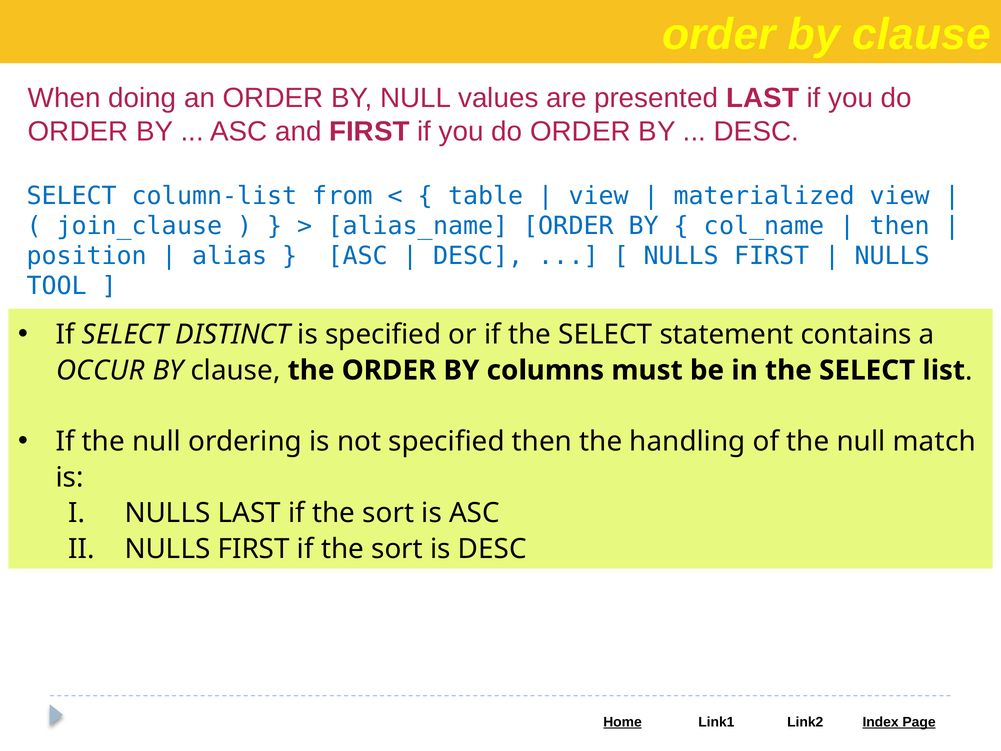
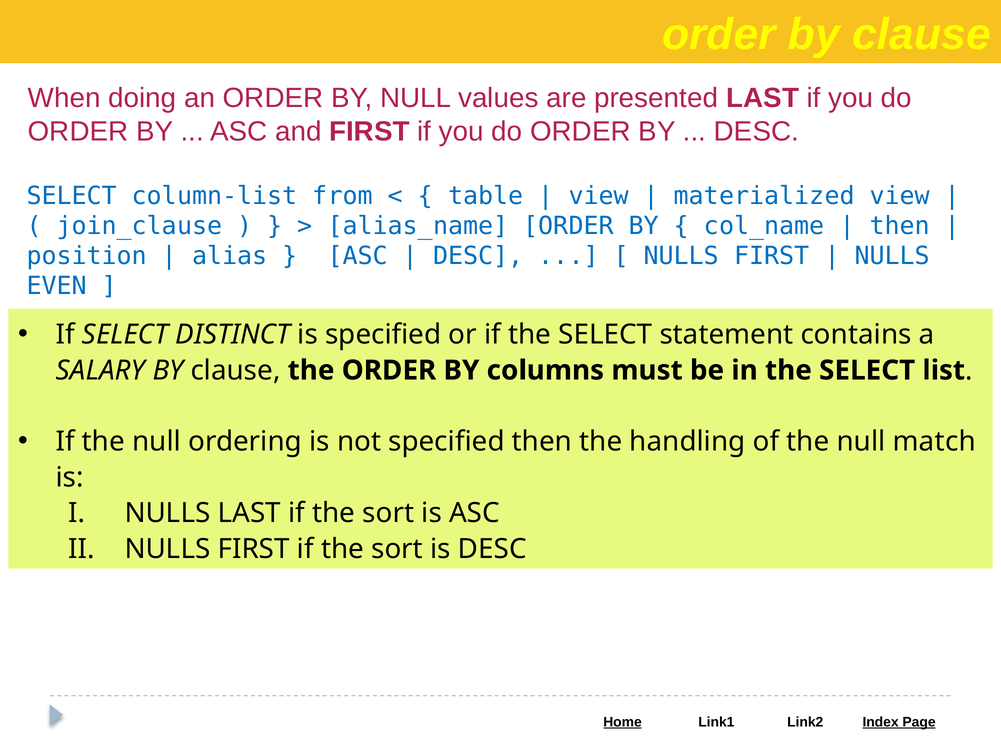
TOOL: TOOL -> EVEN (57, 286)
OCCUR: OCCUR -> SALARY (100, 370)
